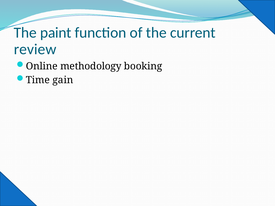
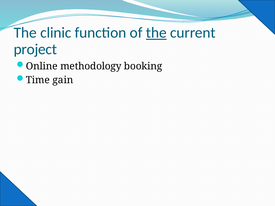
paint: paint -> clinic (56, 33)
the underline: none -> present (156, 33)
review: review -> project (35, 49)
